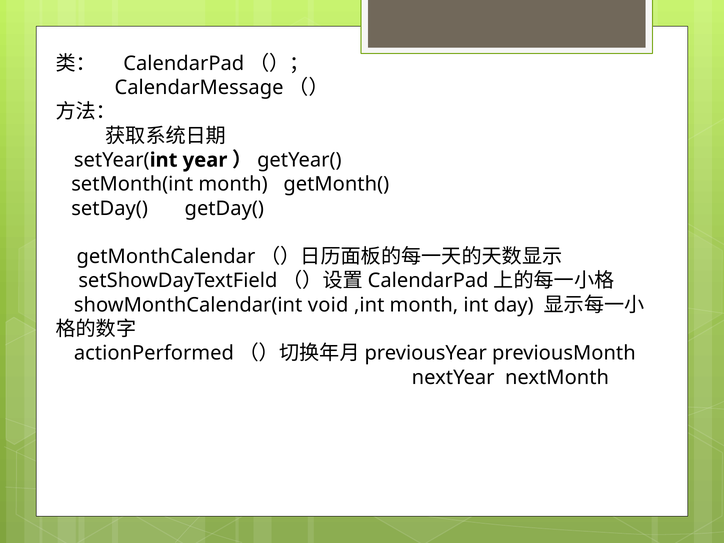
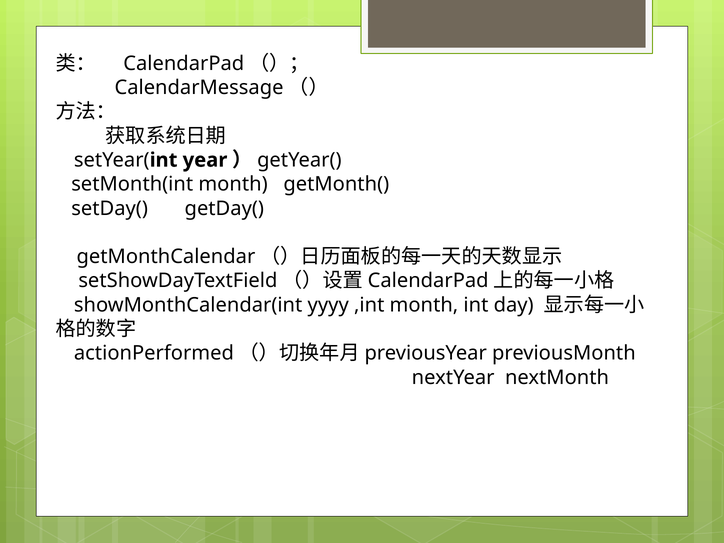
void: void -> yyyy (328, 305)
